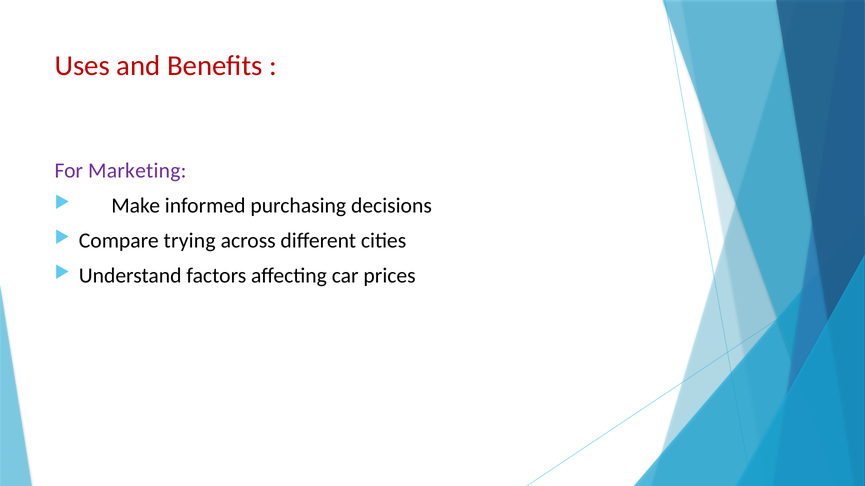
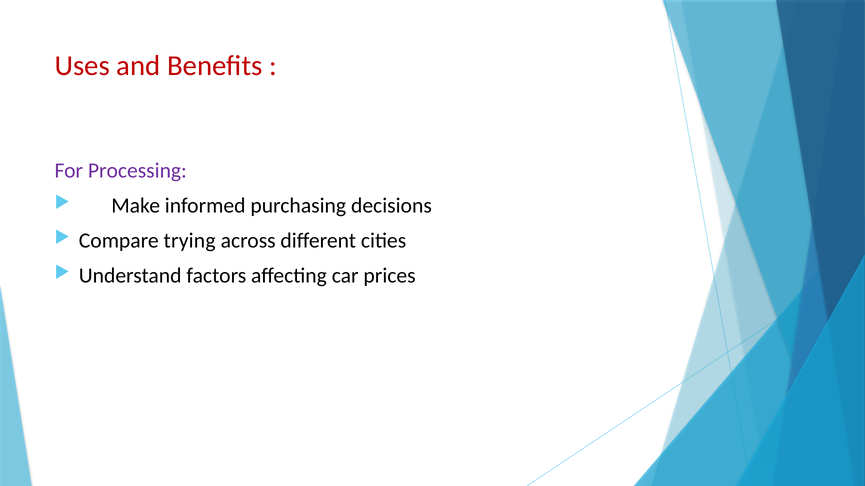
Marketing: Marketing -> Processing (137, 171)
